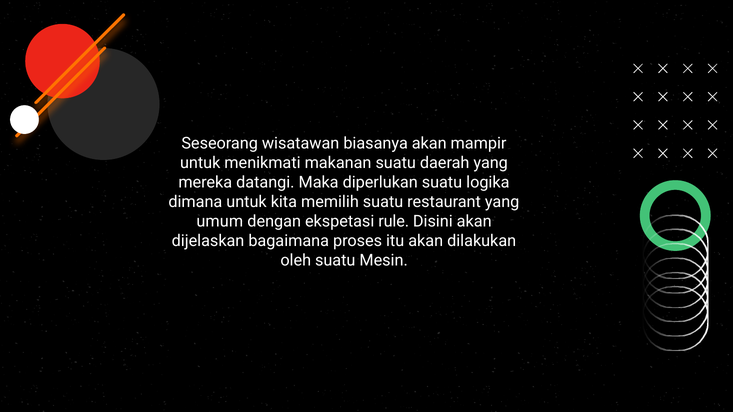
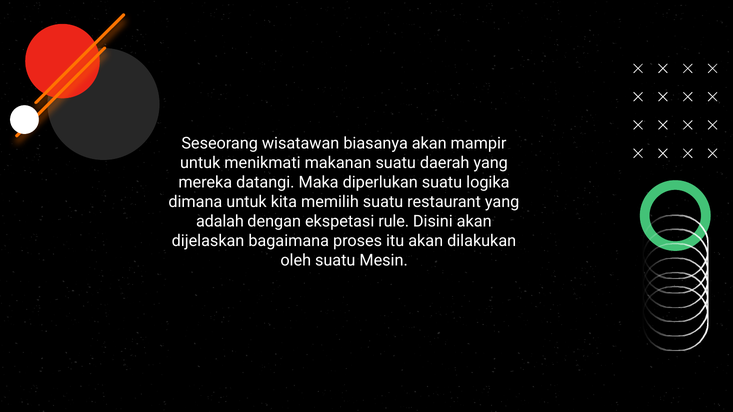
umum: umum -> adalah (220, 222)
